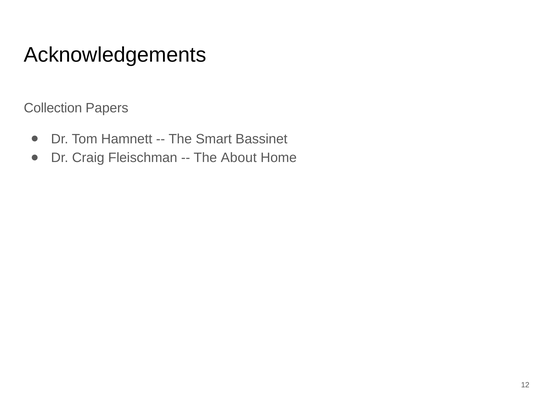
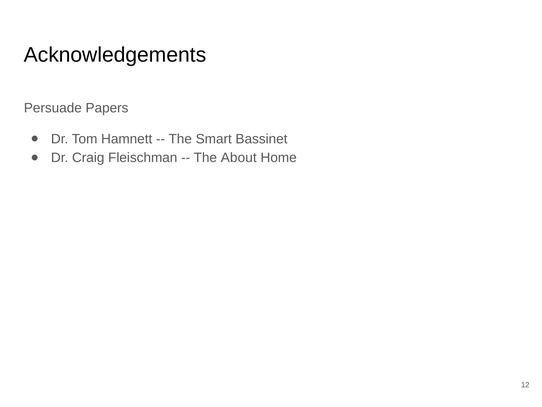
Collection: Collection -> Persuade (53, 108)
